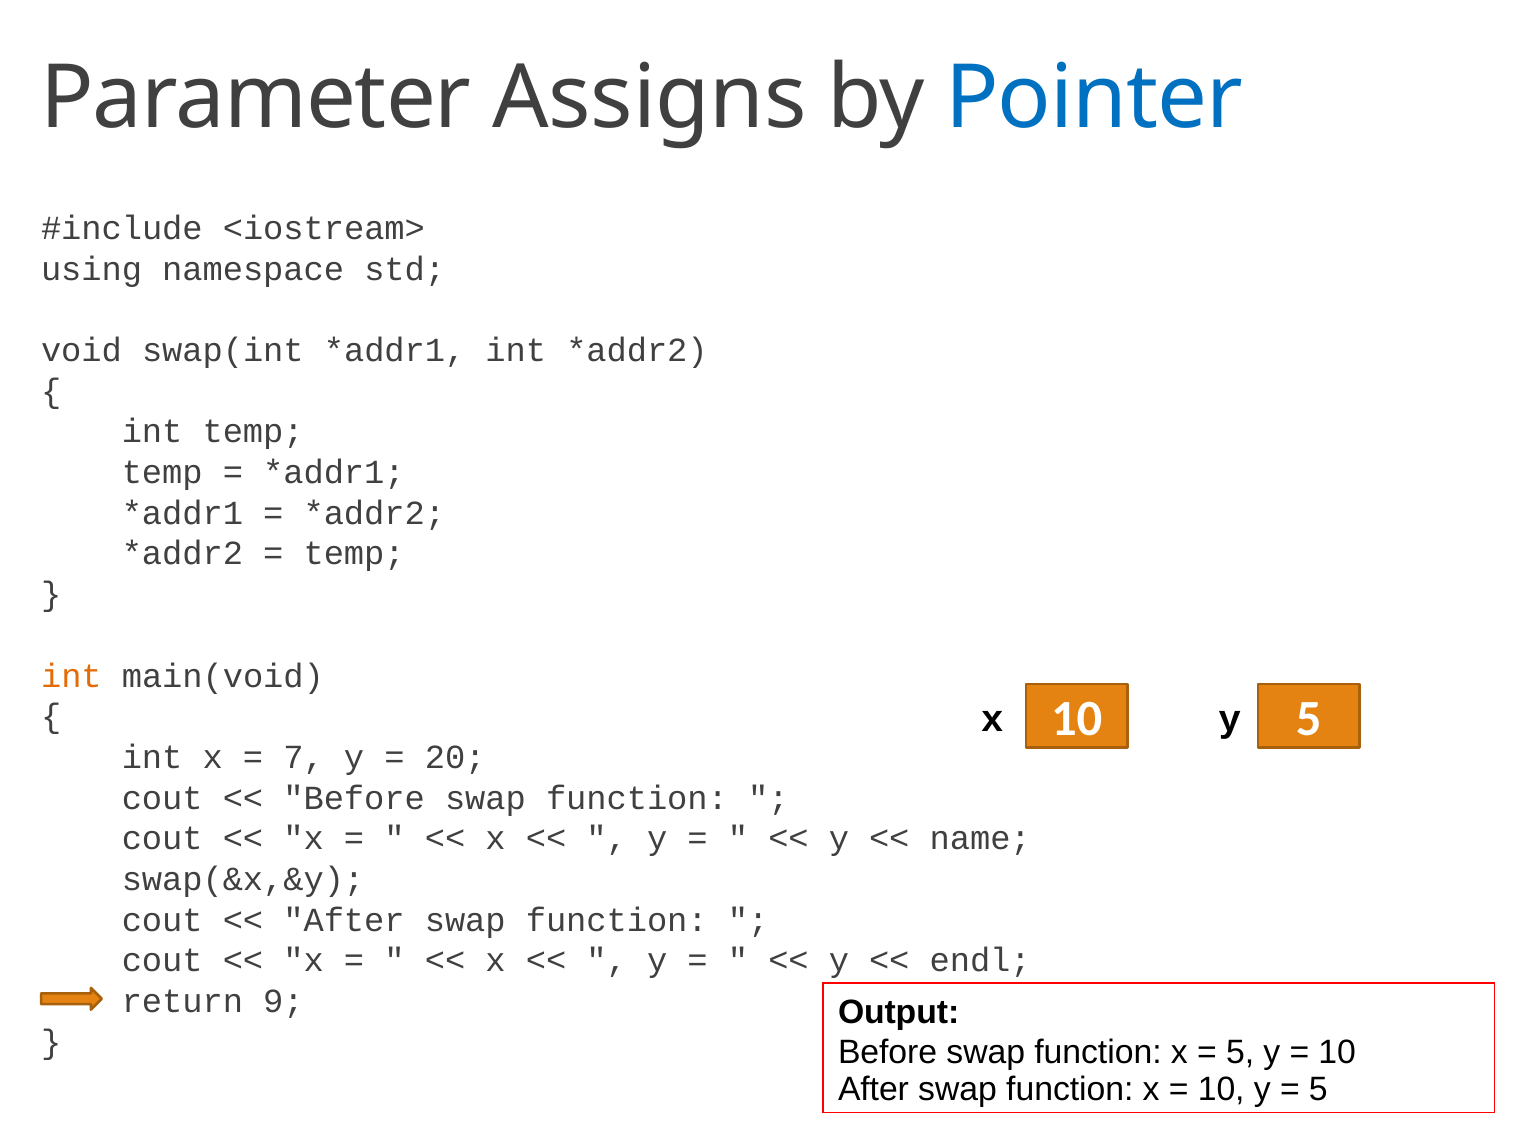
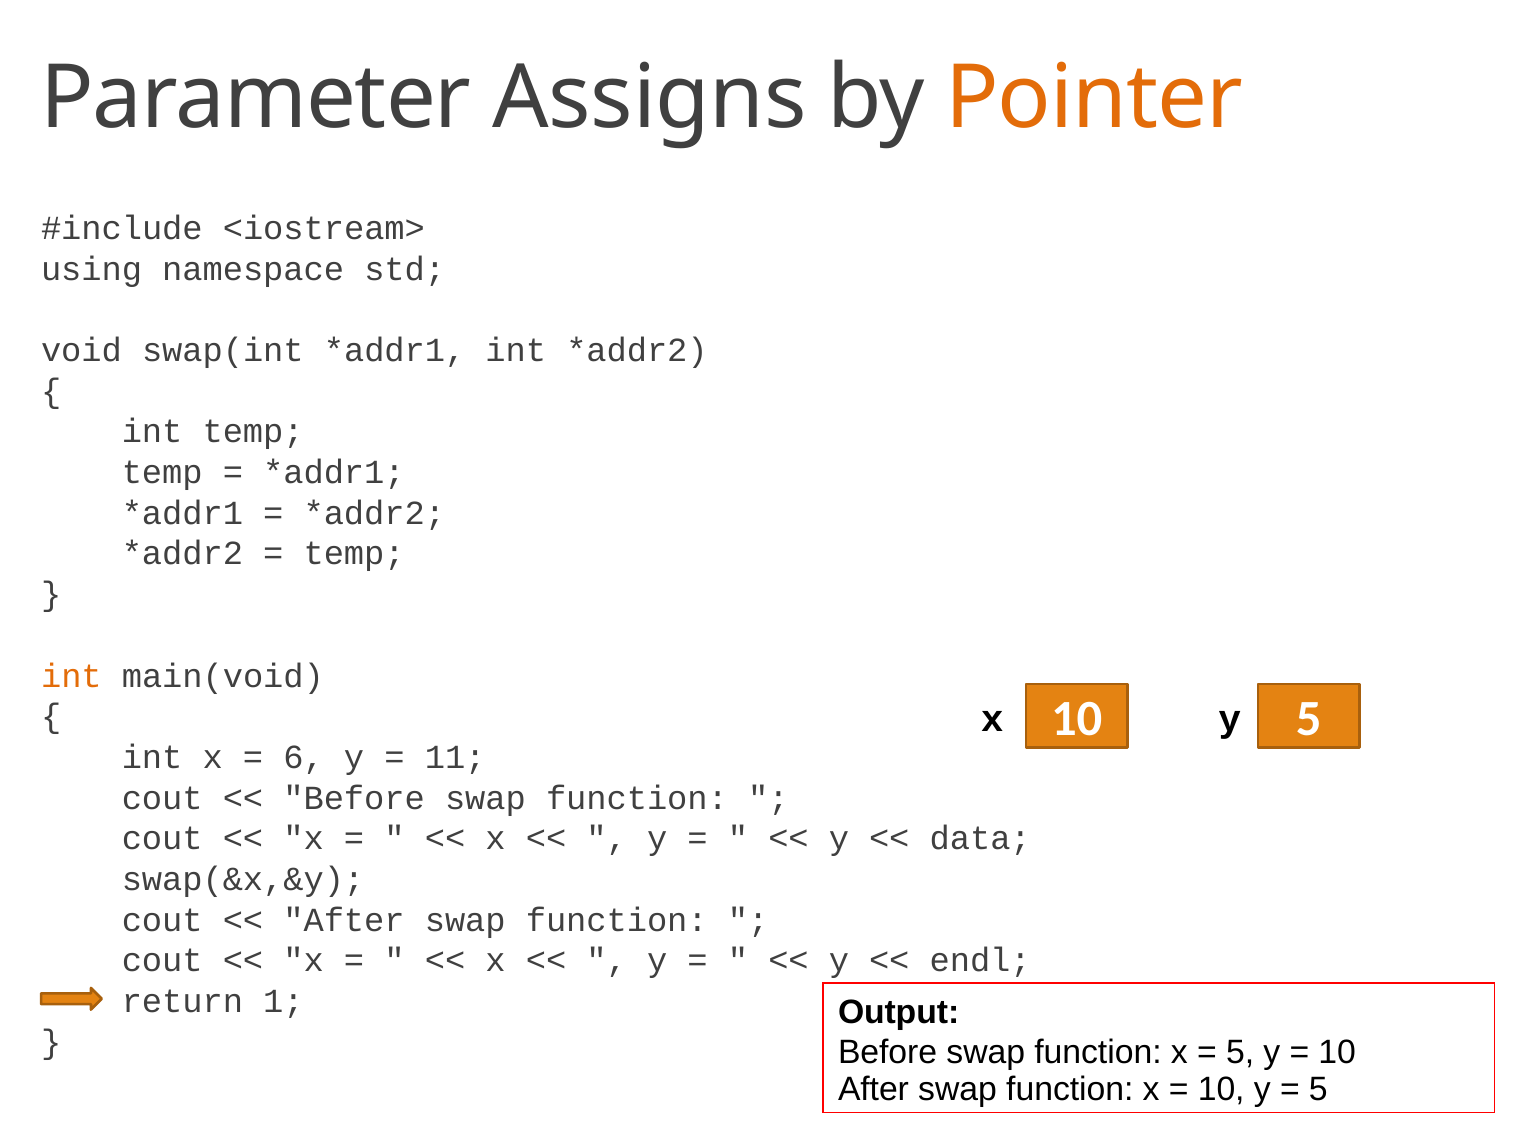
Pointer colour: blue -> orange (1094, 98)
7: 7 -> 6 (304, 757)
20: 20 -> 11 (455, 757)
name: name -> data (980, 839)
9: 9 -> 1 (283, 1001)
